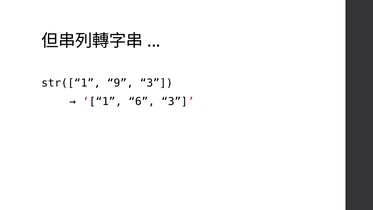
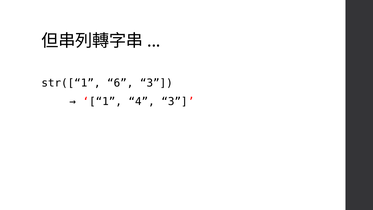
9: 9 -> 6 (120, 83)
6: 6 -> 4 (142, 102)
